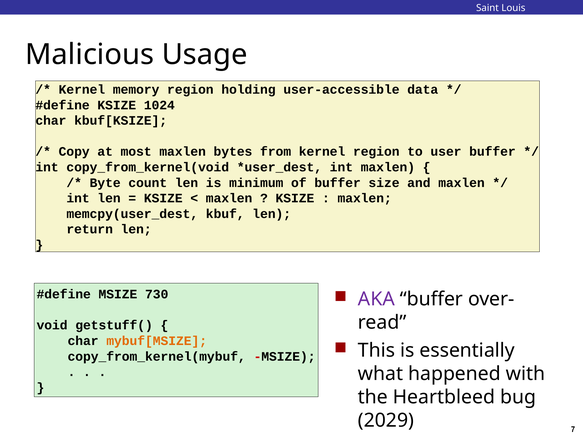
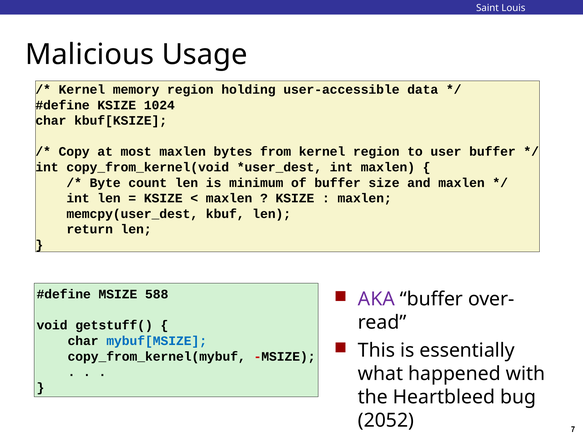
730: 730 -> 588 (157, 295)
mybuf[MSIZE colour: orange -> blue (157, 341)
2029: 2029 -> 2052 (386, 421)
